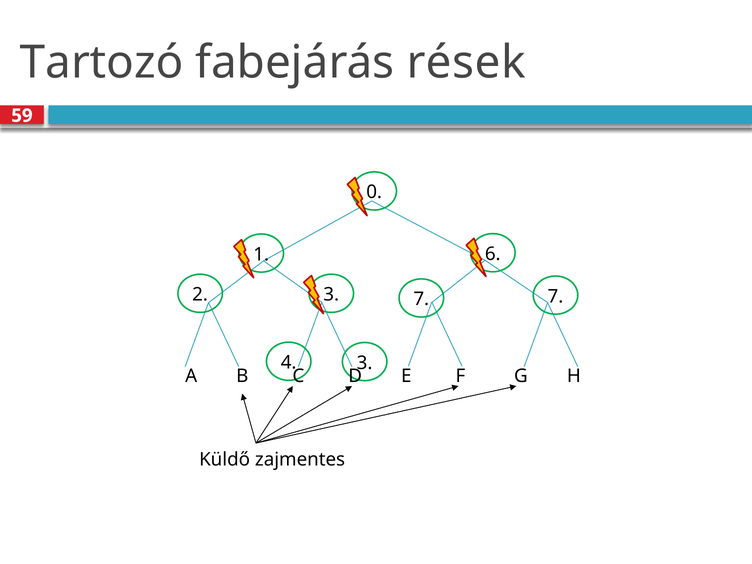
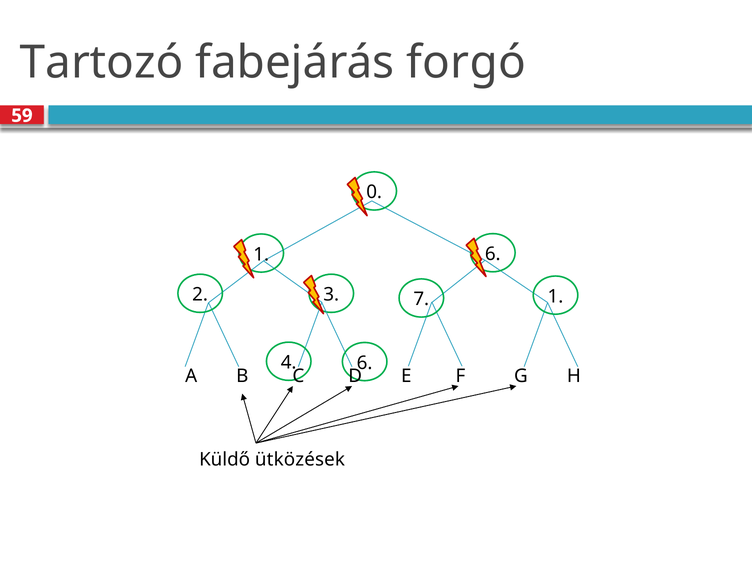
rések: rések -> forgó (466, 63)
7 7: 7 -> 1 (555, 296)
4 3: 3 -> 6 (365, 363)
zajmentes: zajmentes -> ütközések (300, 459)
